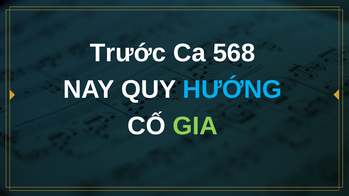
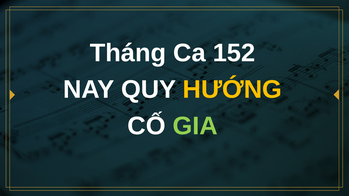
Trước: Trước -> Tháng (128, 53)
568: 568 -> 152 (234, 53)
HƯỚNG colour: light blue -> yellow (232, 90)
